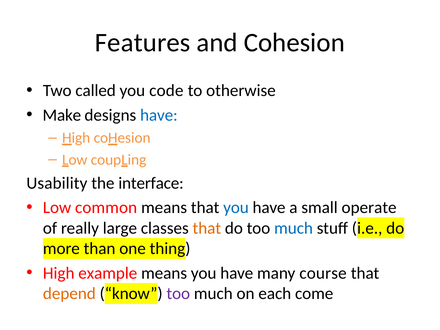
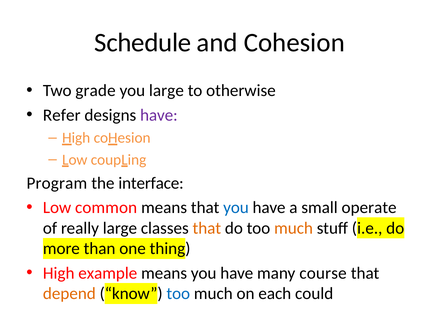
Features: Features -> Schedule (143, 43)
called: called -> grade (96, 91)
you code: code -> large (166, 91)
Make: Make -> Refer (62, 115)
have colour: blue -> purple (159, 115)
Usability: Usability -> Program (57, 183)
much colour: blue -> orange (294, 228)
too colour: purple -> blue (178, 294)
come: come -> could (314, 294)
